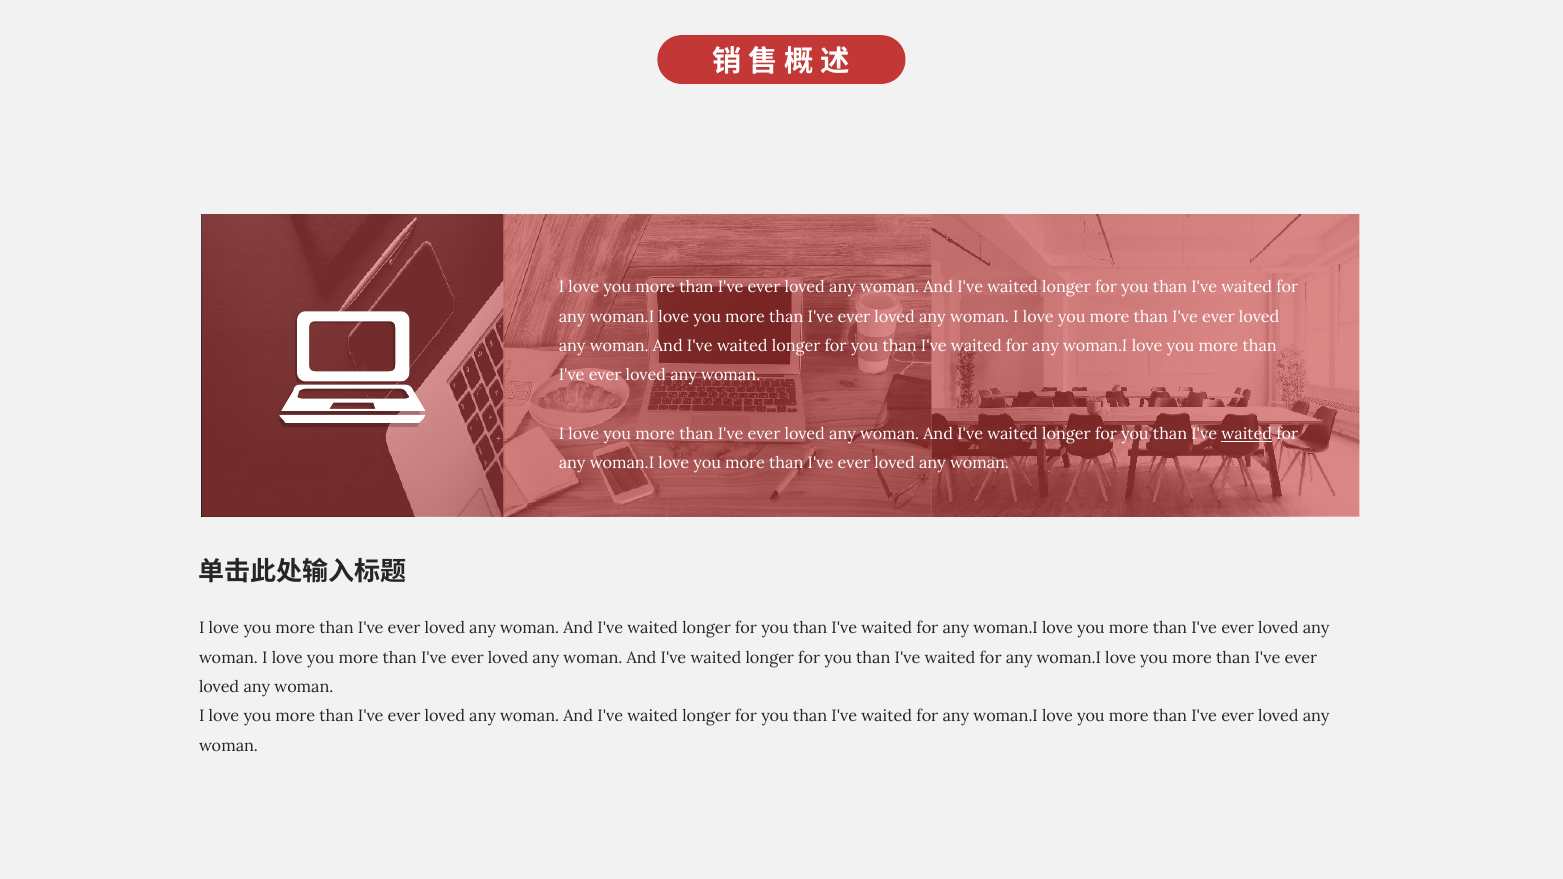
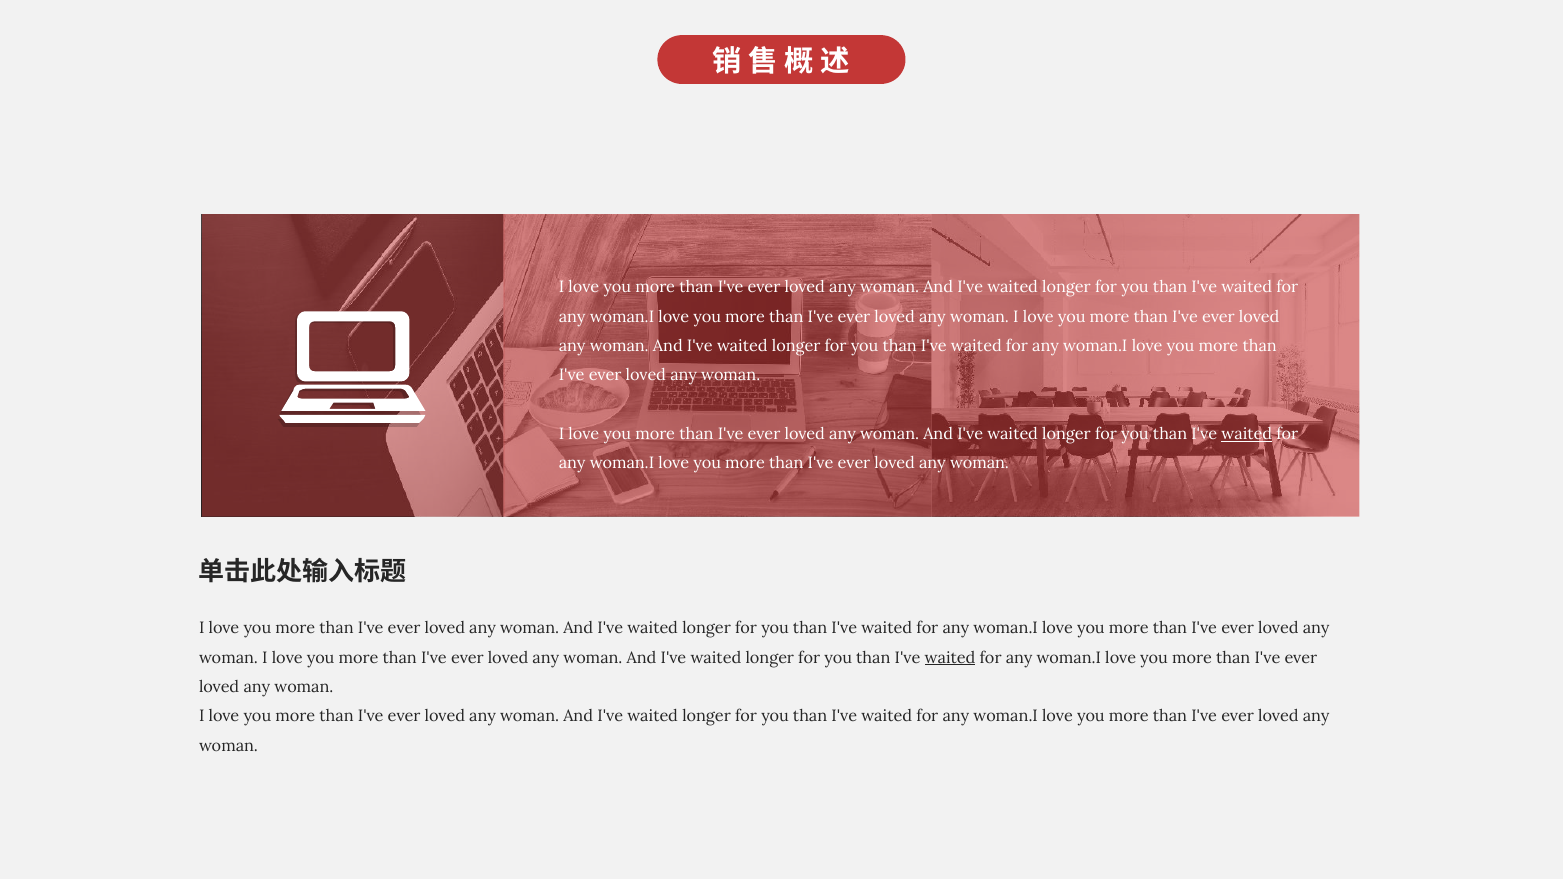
waited underline: none -> present (950, 658)
